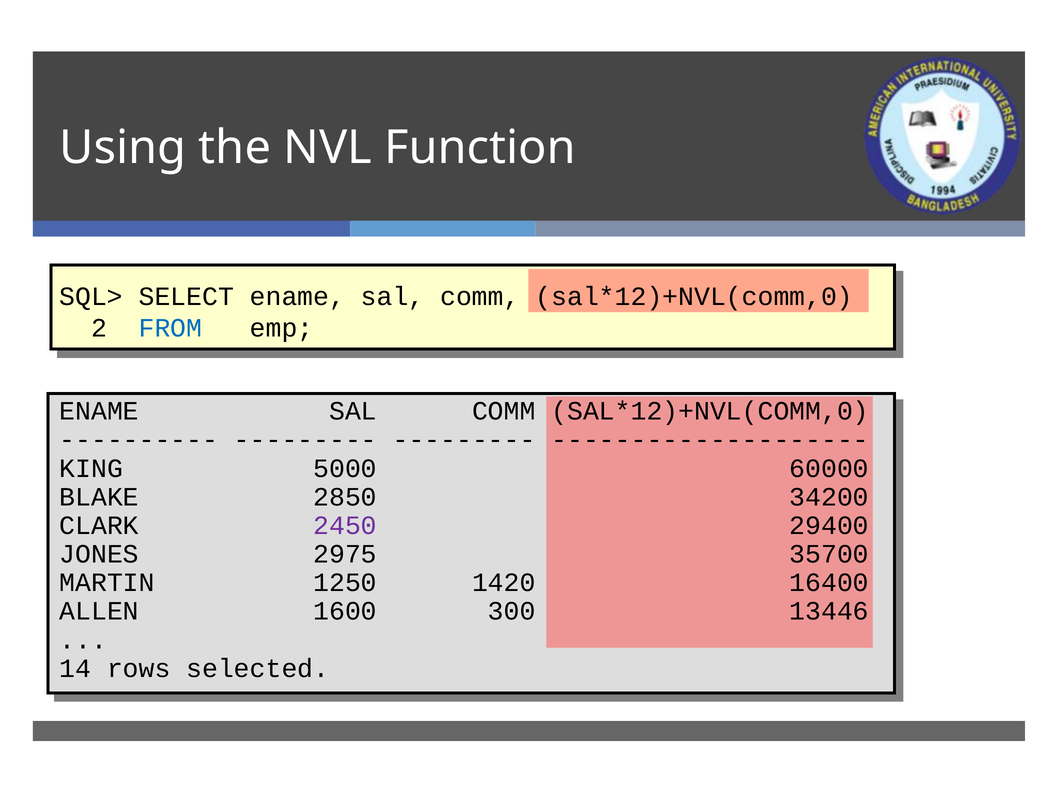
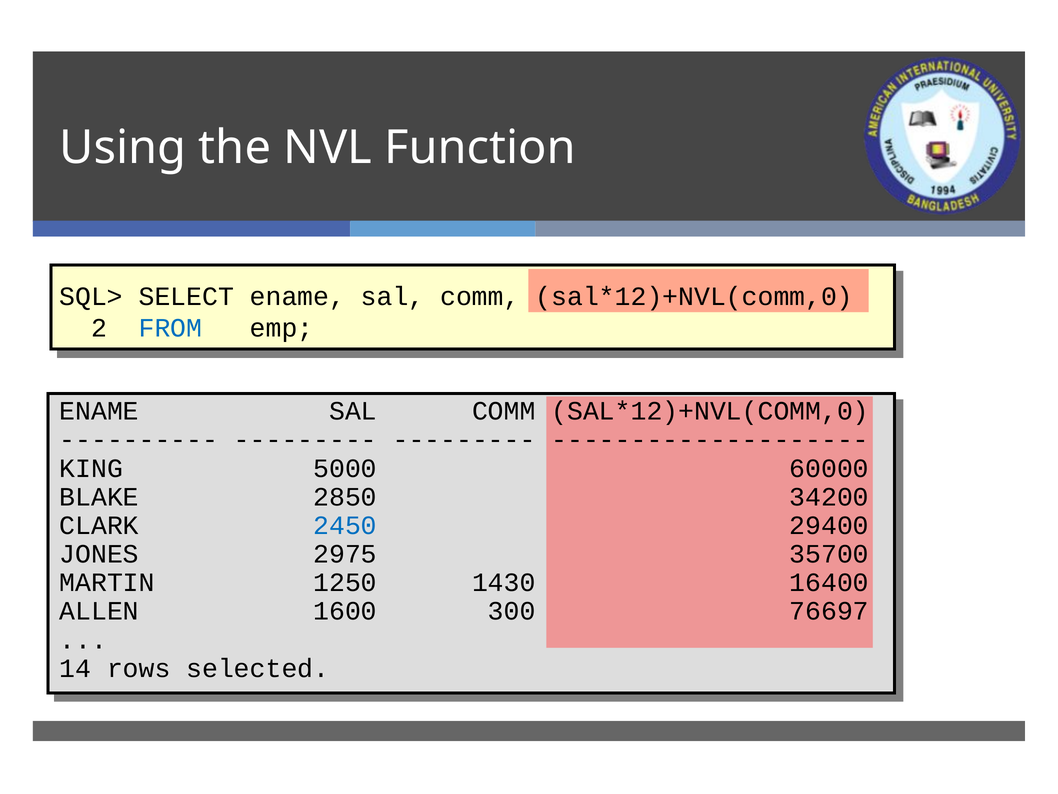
2450 colour: purple -> blue (345, 525)
1420: 1420 -> 1430 (504, 582)
13446: 13446 -> 76697 (829, 611)
